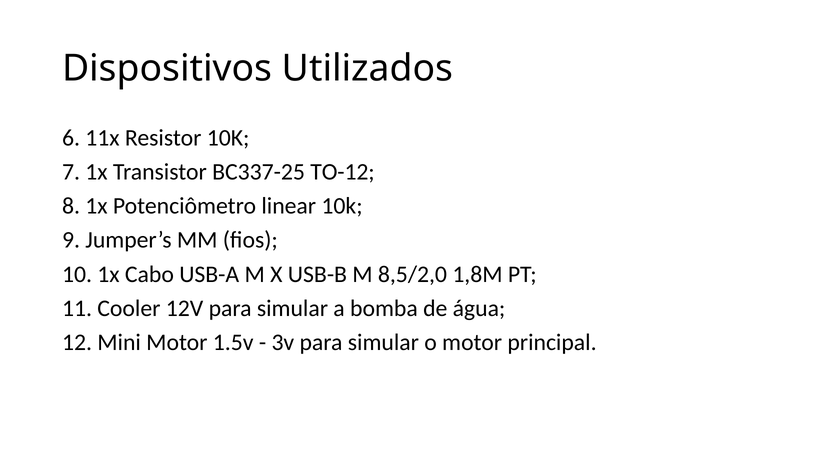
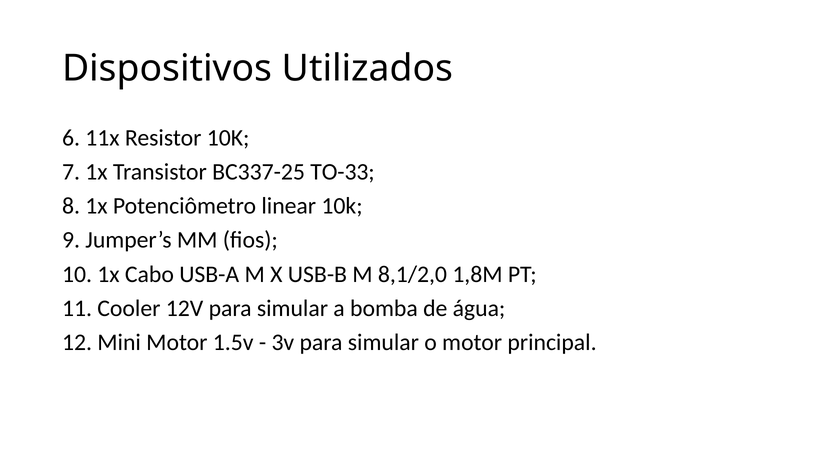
TO-12: TO-12 -> TO-33 (342, 172)
8,5/2,0: 8,5/2,0 -> 8,1/2,0 (412, 274)
